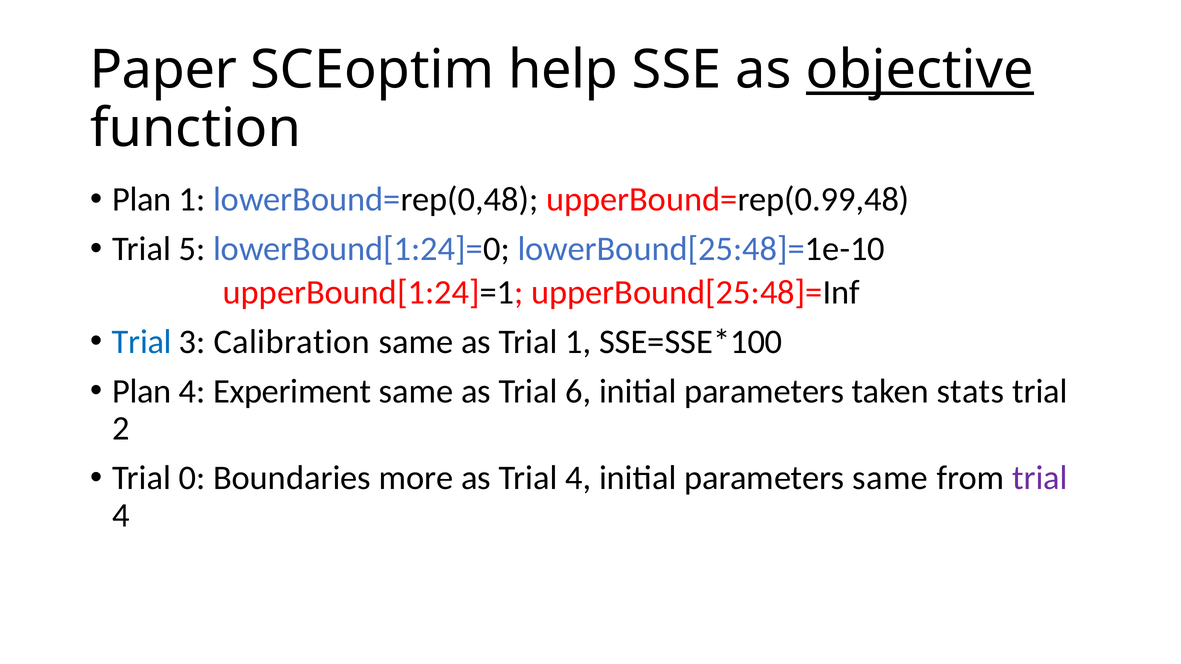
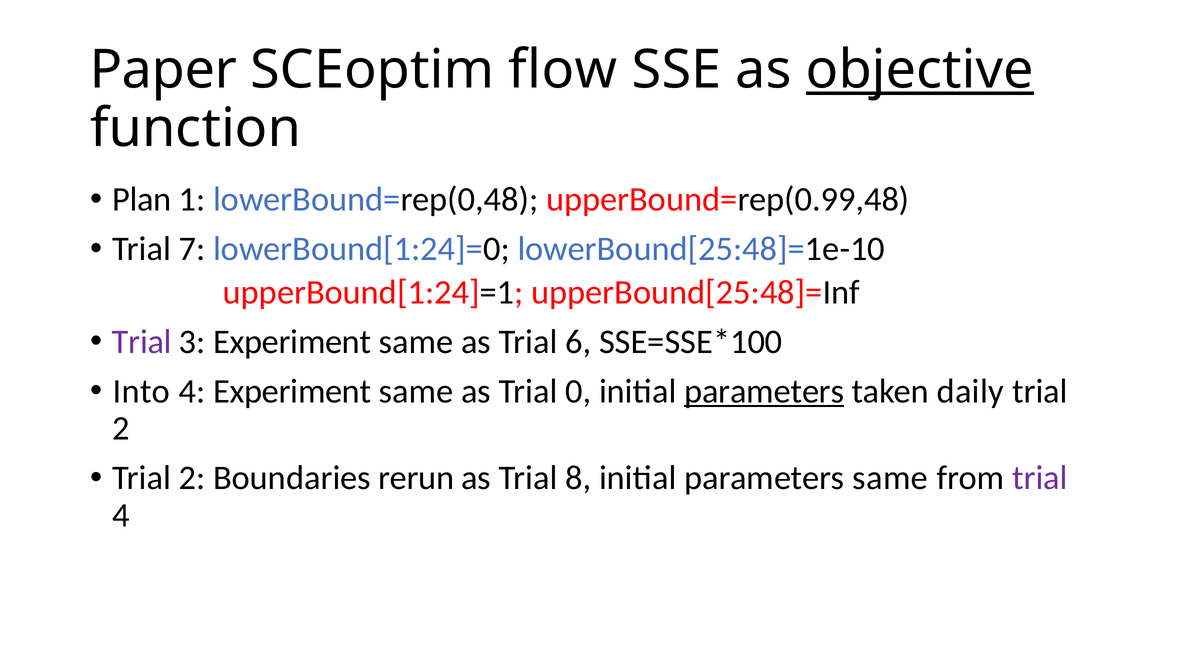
help: help -> flow (563, 70)
5: 5 -> 7 (192, 249)
Trial colour: blue -> purple (142, 342)
3 Calibration: Calibration -> Experiment (292, 342)
Trial 1: 1 -> 6 (578, 342)
Plan: Plan -> Into (141, 392)
6: 6 -> 0 (578, 392)
parameters underline: none -> present (764, 392)
stats: stats -> daily (970, 392)
0: 0 -> 2 (192, 478)
more: more -> rerun (416, 478)
as Trial 4: 4 -> 8 (578, 478)
